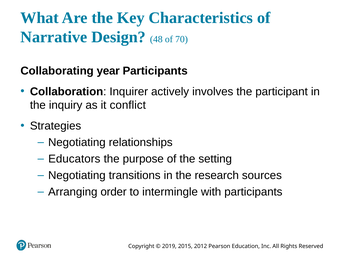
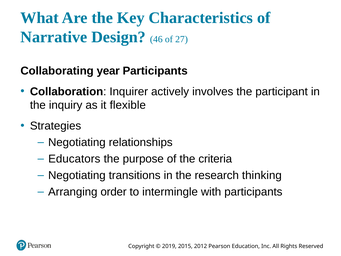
48: 48 -> 46 (156, 39)
70: 70 -> 27 (182, 39)
conflict: conflict -> flexible (128, 105)
setting: setting -> criteria (215, 159)
sources: sources -> thinking (262, 175)
